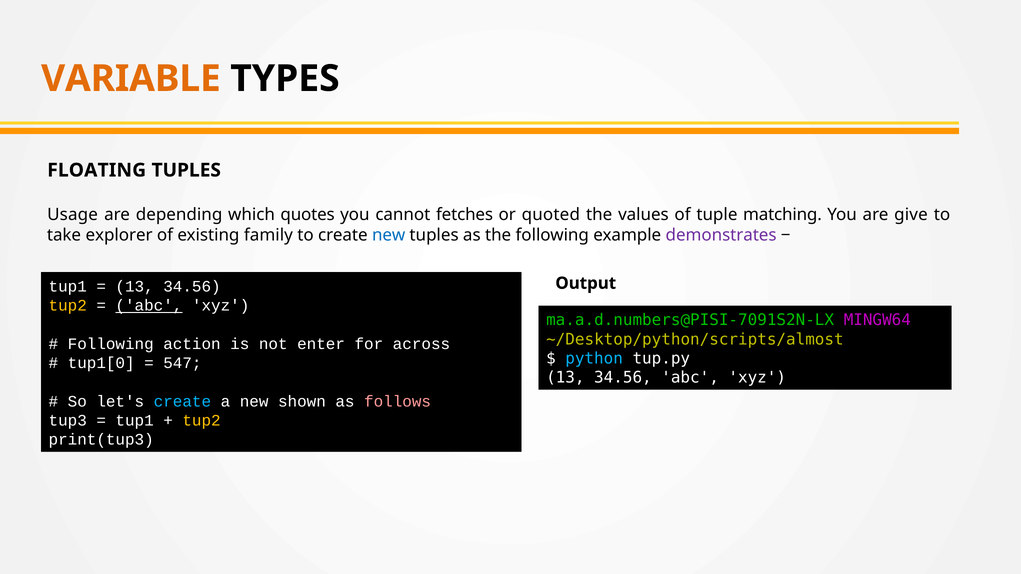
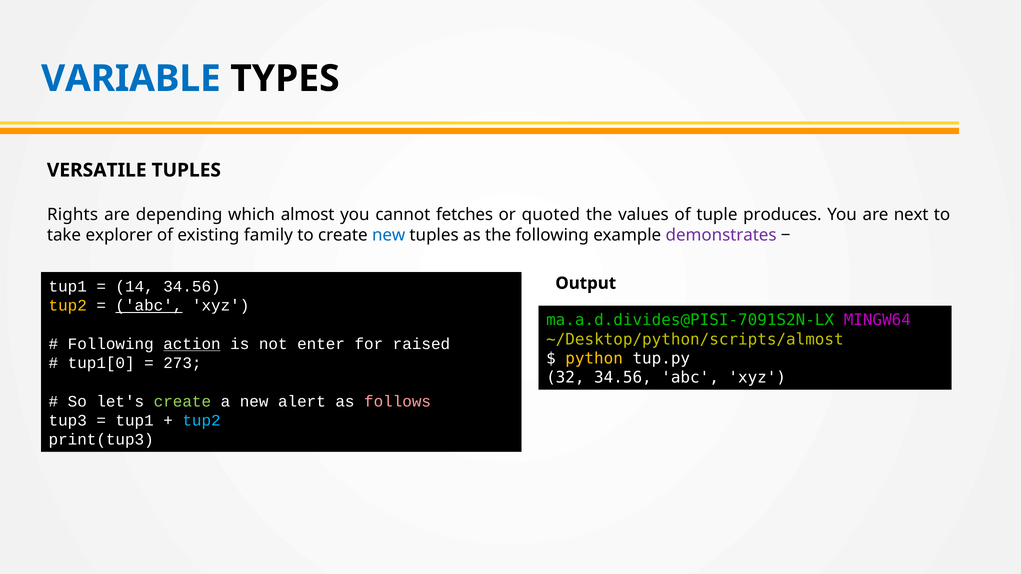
VARIABLE colour: orange -> blue (131, 79)
FLOATING: FLOATING -> VERSATILE (97, 170)
Usage: Usage -> Rights (73, 215)
quotes: quotes -> almost (308, 215)
matching: matching -> produces (782, 215)
give: give -> next (911, 215)
13: 13 -> 14 (135, 287)
ma.a.d.numbers@PISI-7091S2N-LX: ma.a.d.numbers@PISI-7091S2N-LX -> ma.a.d.divides@PISI-7091S2N-LX (690, 320)
action underline: none -> present (192, 344)
across: across -> raised (421, 344)
python colour: light blue -> yellow (594, 359)
547: 547 -> 273 (182, 363)
13: 13 -> 32 (565, 378)
create colour: light blue -> light green (182, 402)
shown: shown -> alert (302, 402)
tup2 colour: yellow -> light blue (202, 421)
